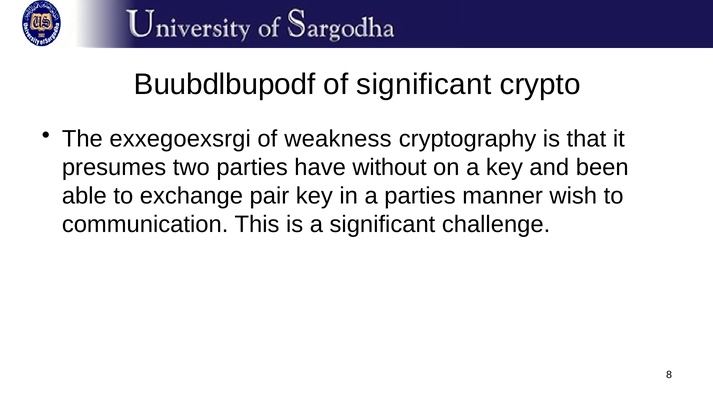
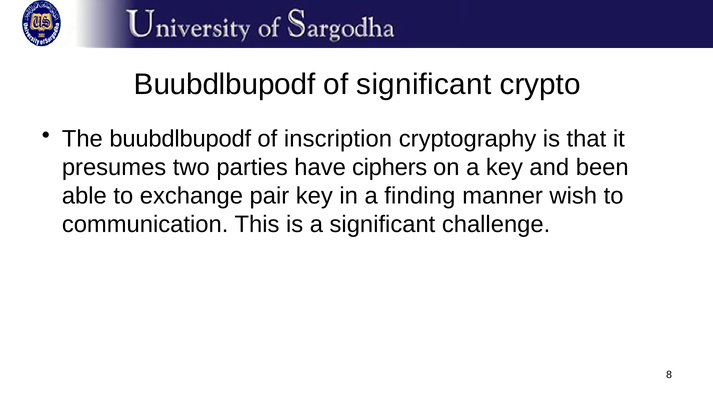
The exxegoexsrgi: exxegoexsrgi -> buubdlbupodf (180, 139)
weakness: weakness -> inscription (338, 139)
without: without -> ciphers (390, 168)
a parties: parties -> finding (420, 196)
